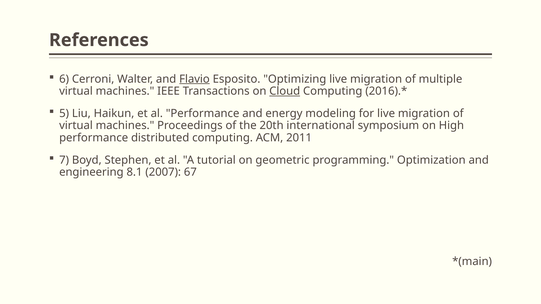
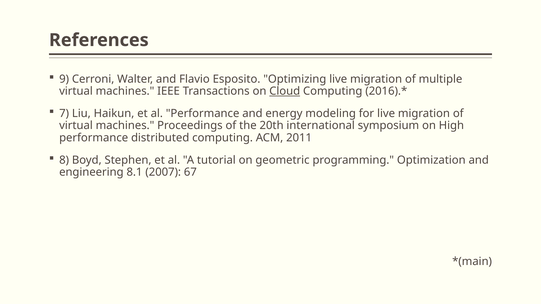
6: 6 -> 9 (64, 79)
Flavio underline: present -> none (194, 79)
5: 5 -> 7 (64, 114)
7: 7 -> 8 (64, 160)
